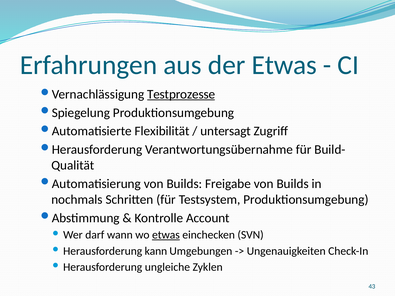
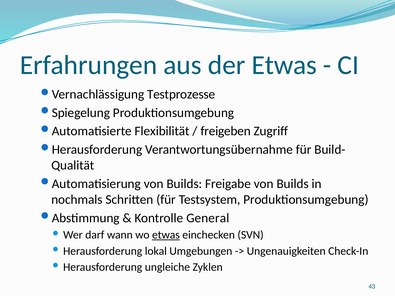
Testprozesse underline: present -> none (181, 94)
untersagt: untersagt -> freigeben (226, 131)
Account: Account -> General (208, 218)
kann: kann -> lokal (156, 251)
